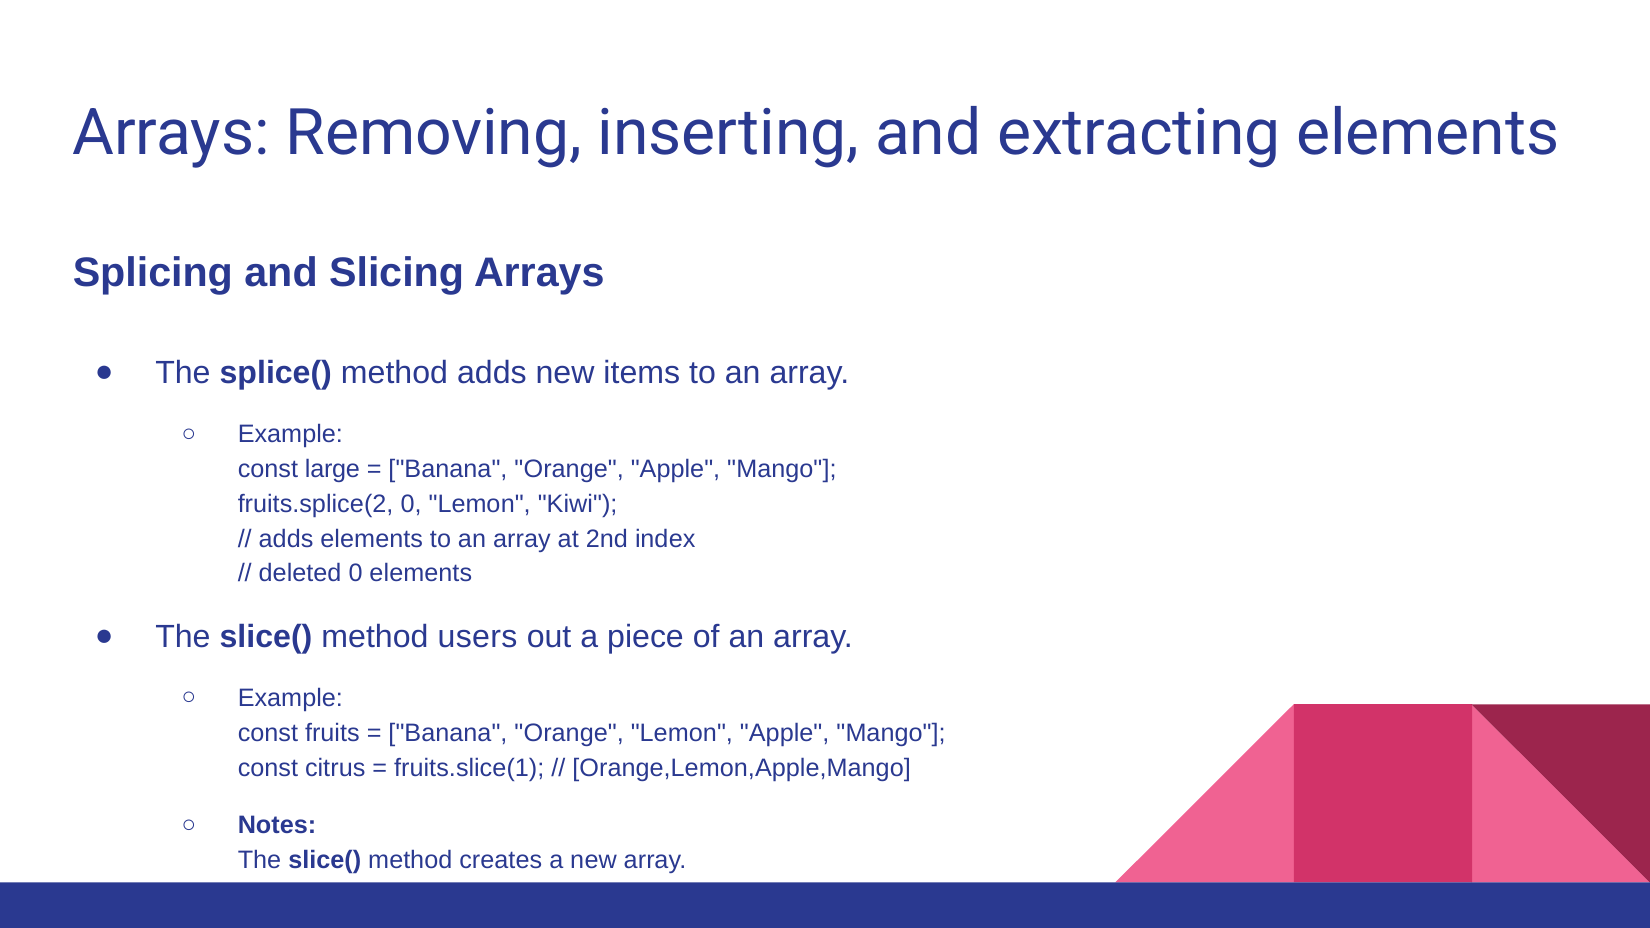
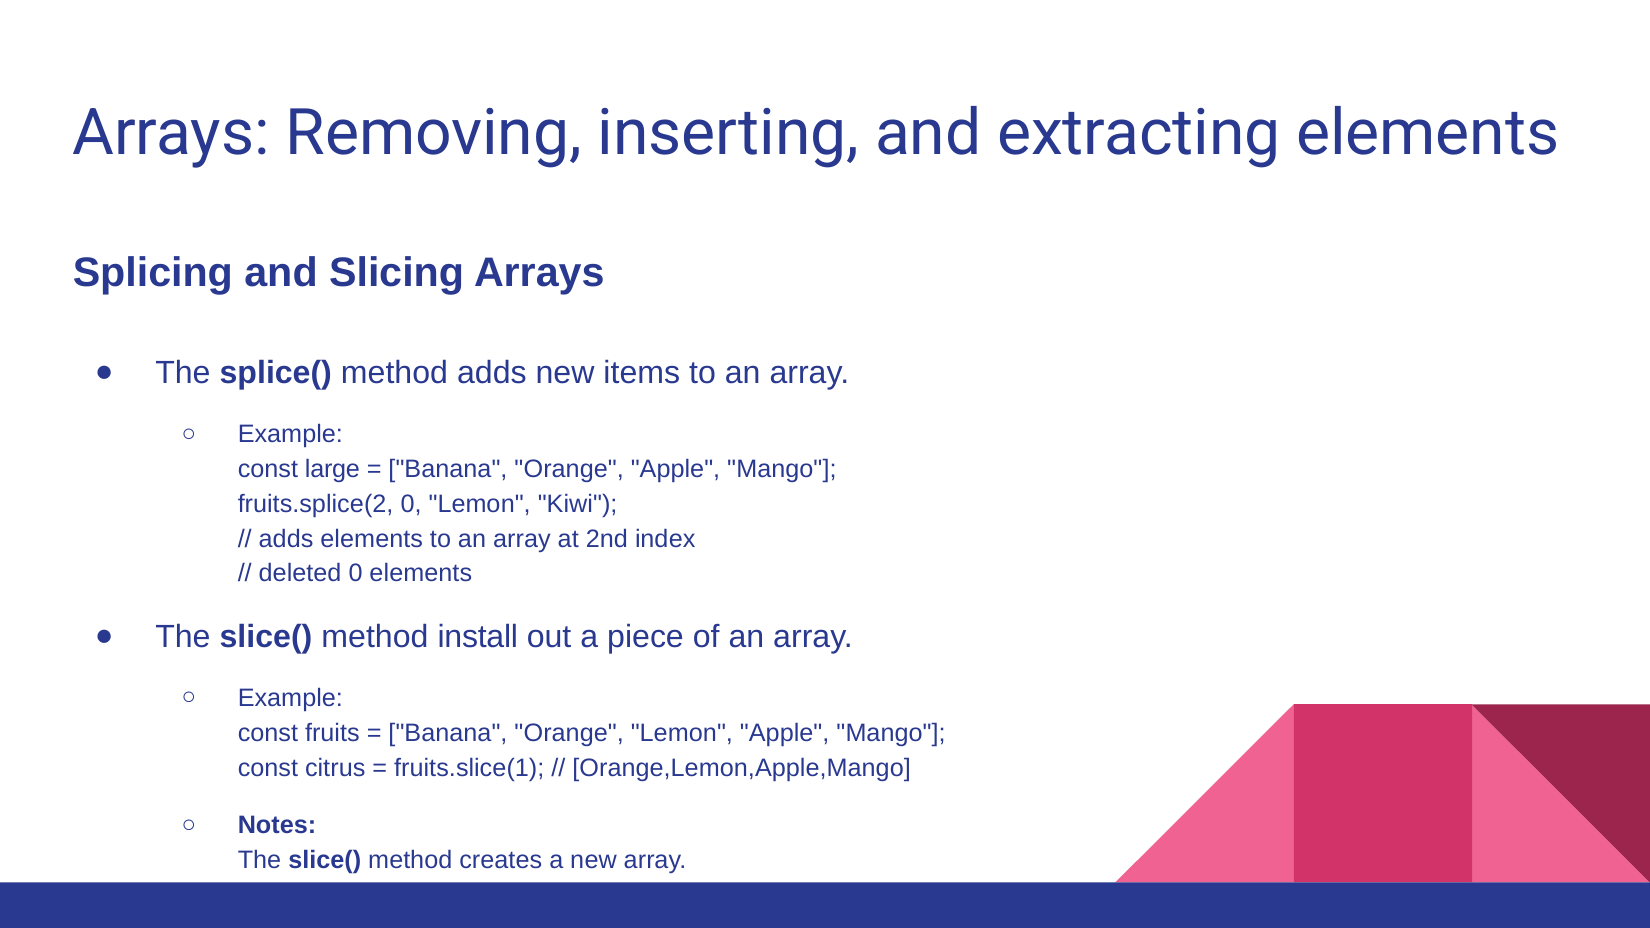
users: users -> install (478, 637)
